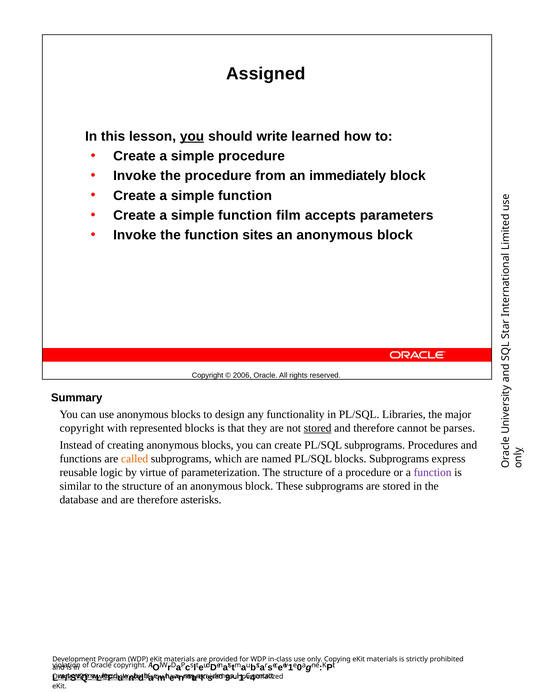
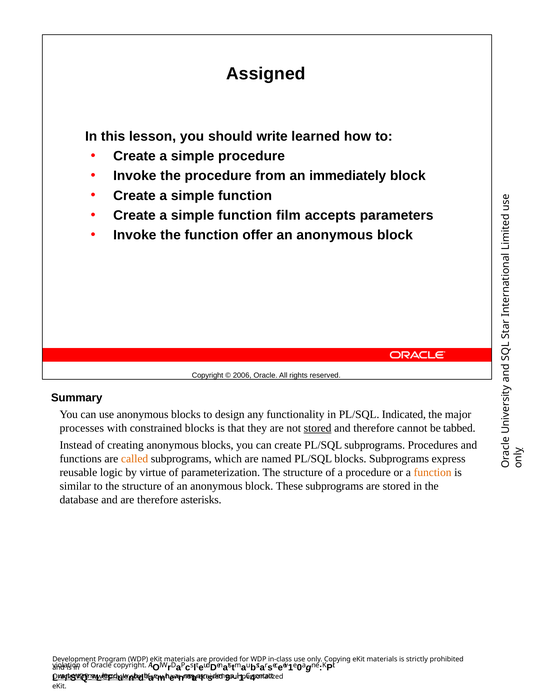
you underline: present -> none (192, 136)
sites: sites -> offer (258, 235)
Libraries: Libraries -> Indicated (404, 414)
copyright: copyright -> processes (82, 428)
represented: represented -> constrained (156, 428)
parses: parses -> tabbed (459, 428)
function colour: purple -> orange (433, 472)
